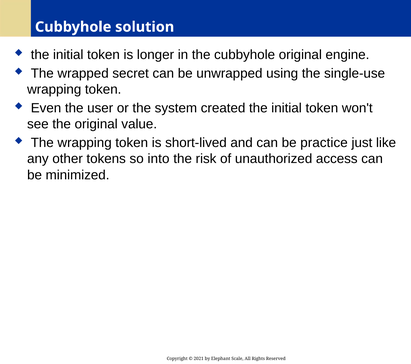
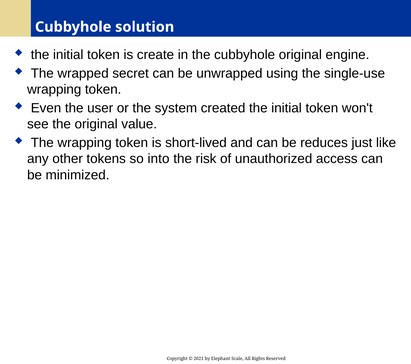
longer: longer -> create (155, 55)
practice: practice -> reduces (324, 143)
